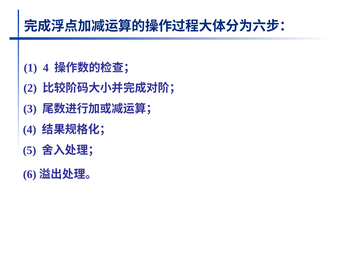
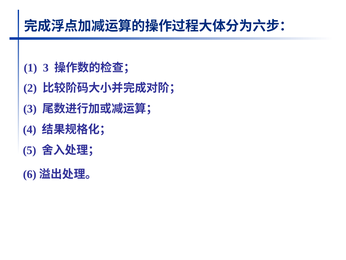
1 4: 4 -> 3 (46, 68)
